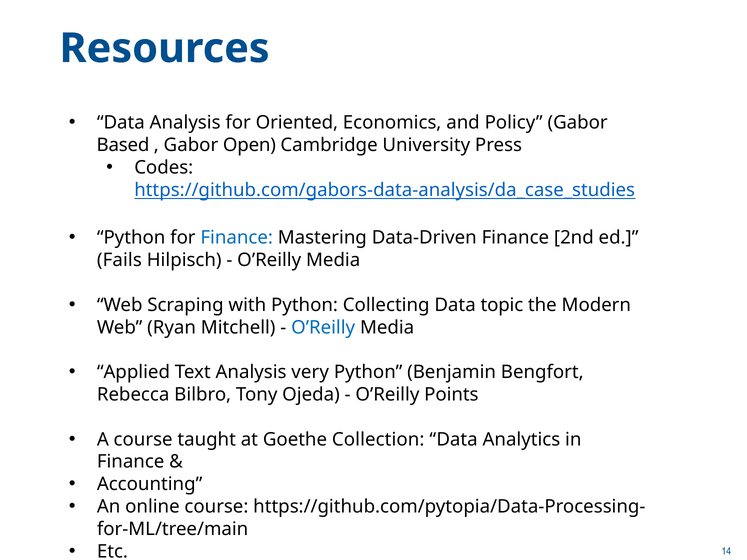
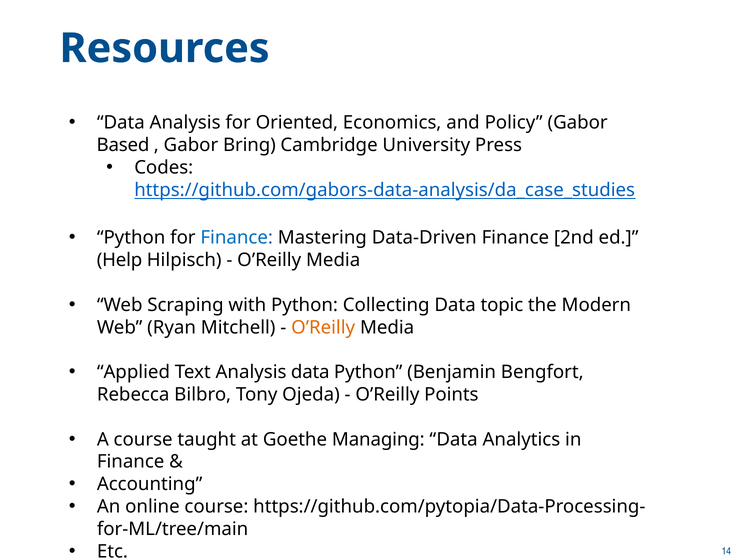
Open: Open -> Bring (249, 145)
Fails: Fails -> Help (120, 260)
O’Reilly colour: blue -> orange (323, 327)
Analysis very: very -> data (310, 372)
Collection: Collection -> Managing (378, 440)
